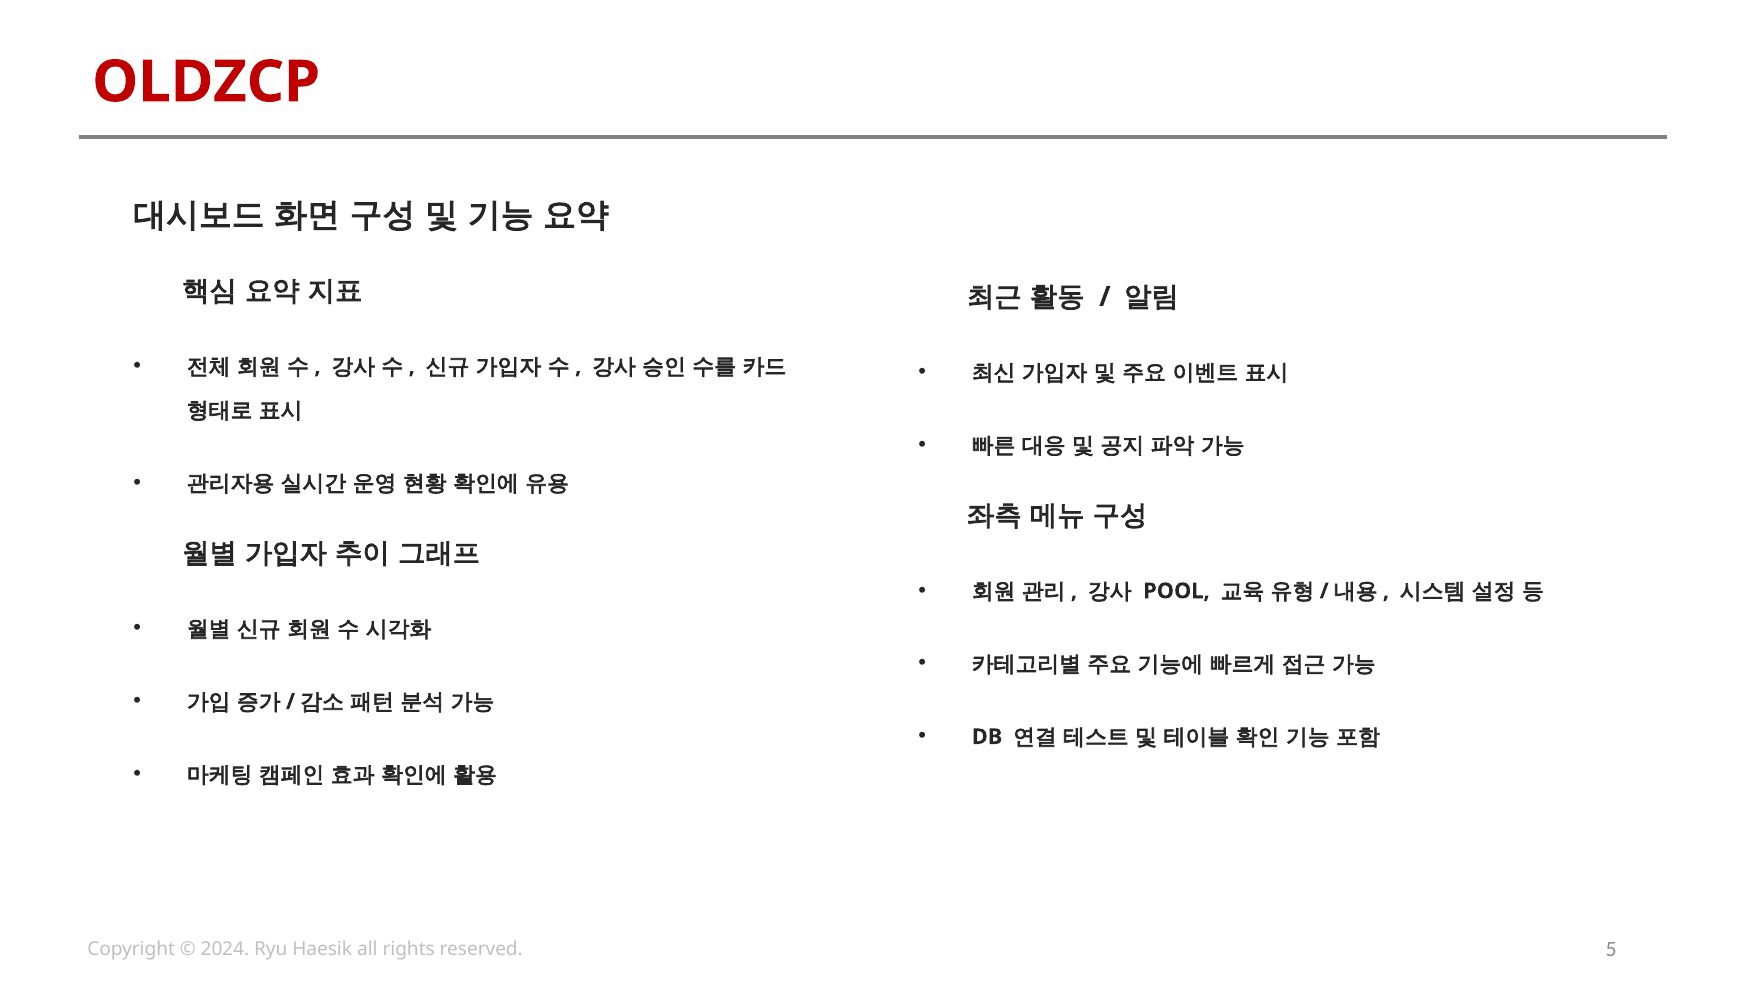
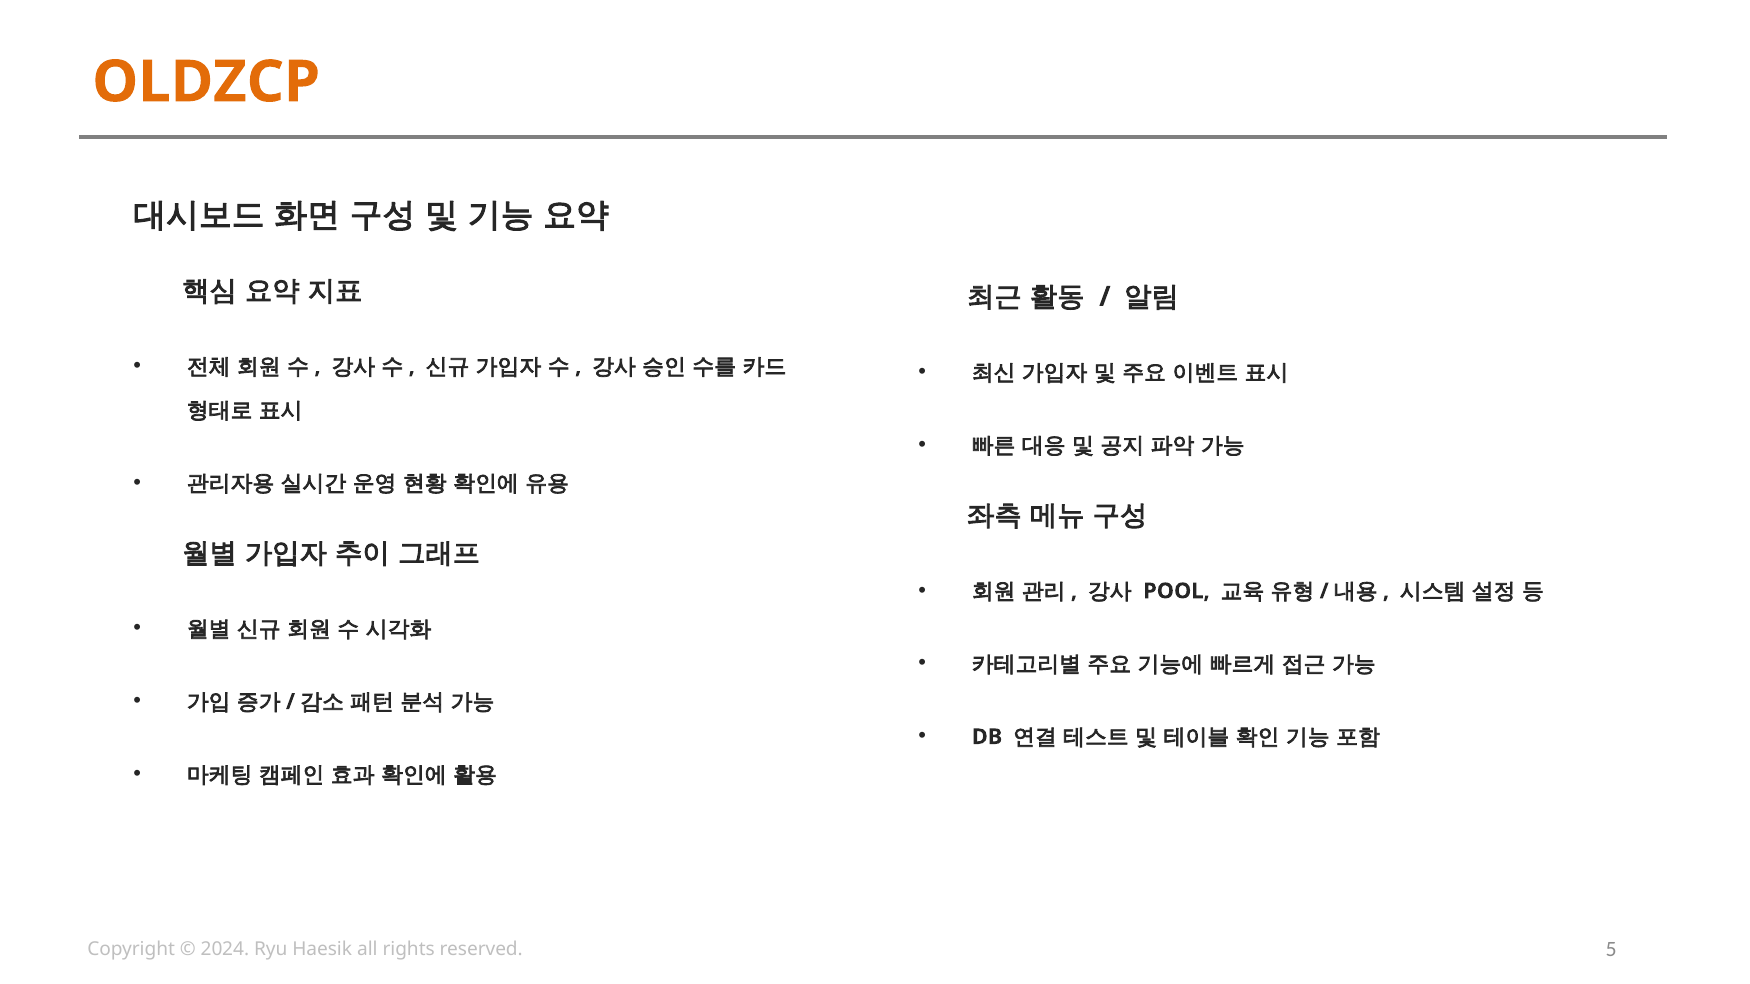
OLDZCP colour: red -> orange (206, 82)
